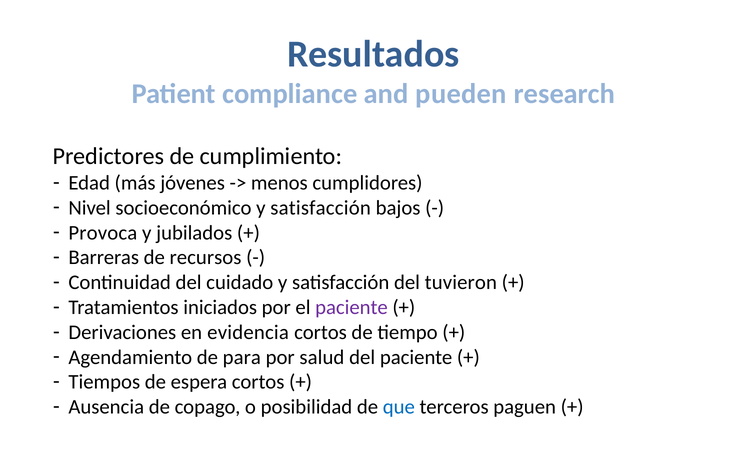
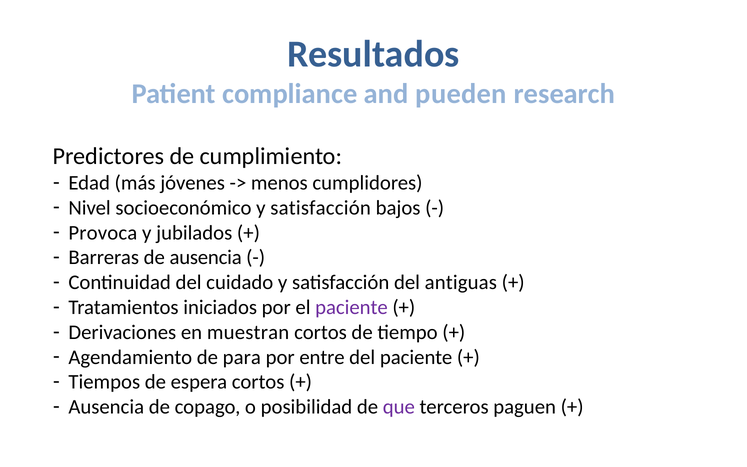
de recursos: recursos -> ausencia (206, 258)
tuvieron: tuvieron -> antiguas (461, 282)
evidencia: evidencia -> muestran (248, 332)
salud: salud -> entre (322, 357)
que colour: blue -> purple (399, 407)
